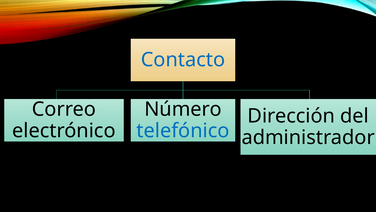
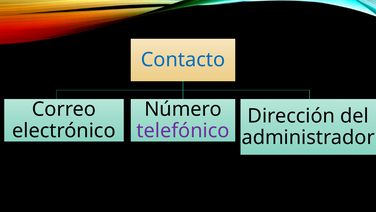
telefónico colour: blue -> purple (183, 131)
